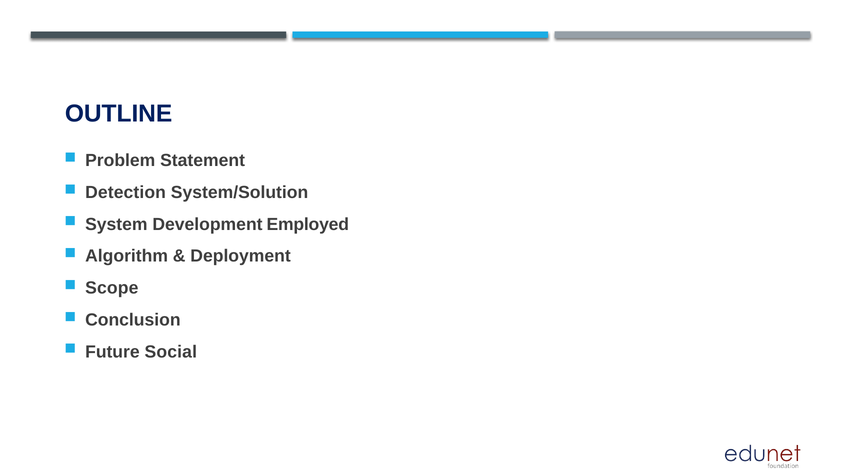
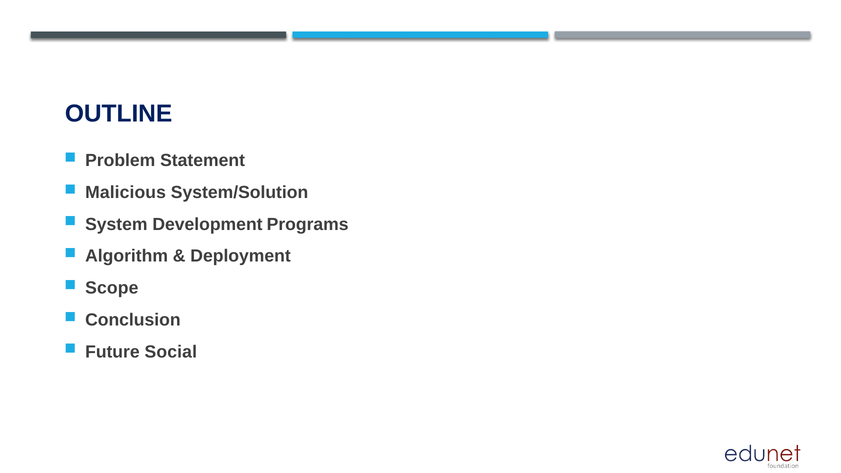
Detection: Detection -> Malicious (126, 192)
Employed: Employed -> Programs (308, 224)
